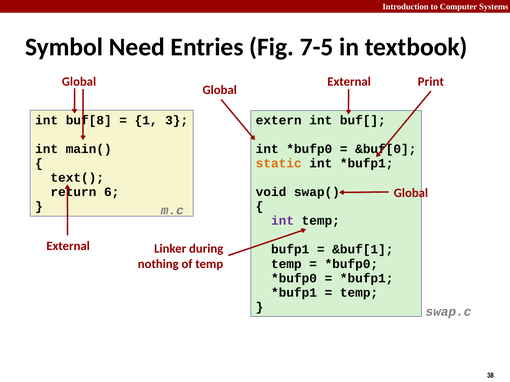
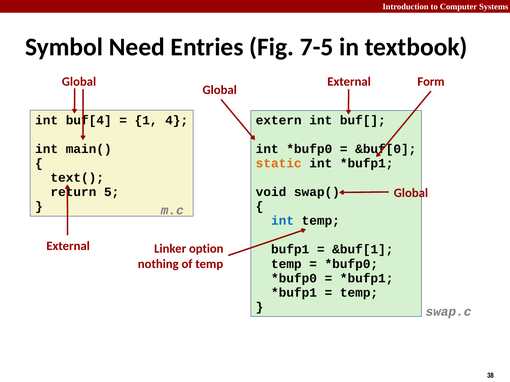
Print: Print -> Form (431, 82)
buf[8: buf[8 -> buf[4 (89, 120)
3: 3 -> 4 (177, 120)
6: 6 -> 5 (112, 192)
int colour: purple -> blue (283, 221)
during: during -> option (206, 249)
